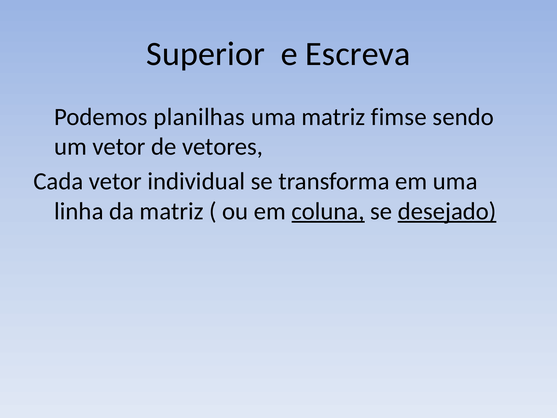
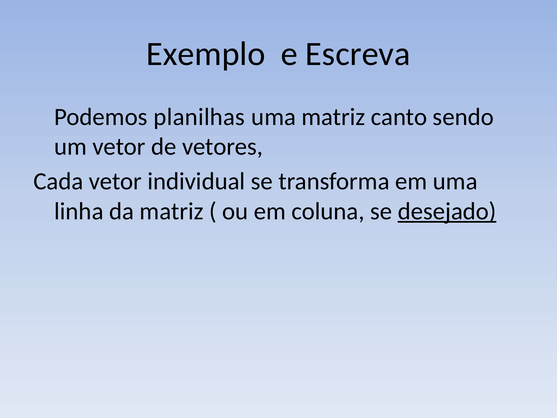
Superior: Superior -> Exemplo (206, 54)
fimse: fimse -> canto (399, 117)
coluna underline: present -> none (328, 211)
